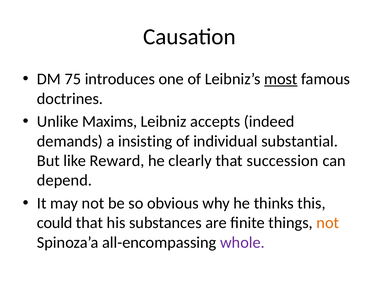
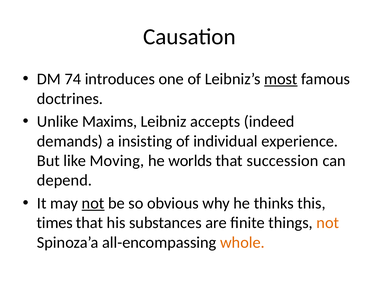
75: 75 -> 74 (73, 79)
substantial: substantial -> experience (300, 141)
Reward: Reward -> Moving (117, 161)
clearly: clearly -> worlds (190, 161)
not underline: none -> present (93, 203)
could: could -> times (55, 223)
whole colour: purple -> orange (242, 243)
